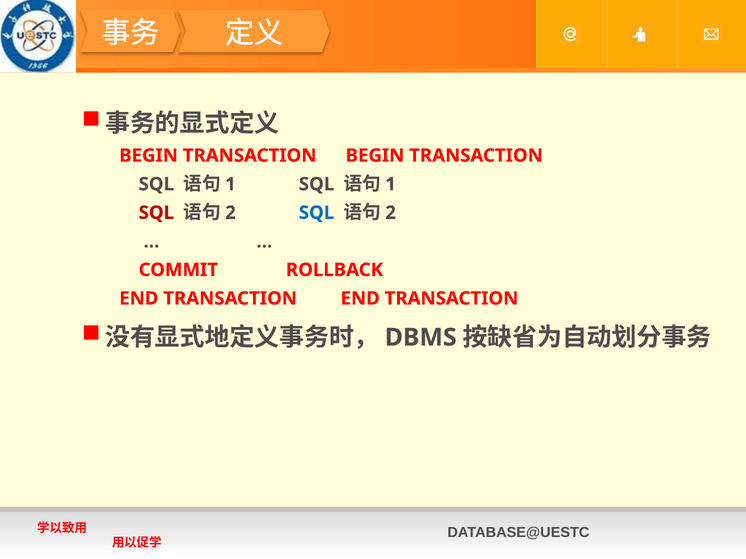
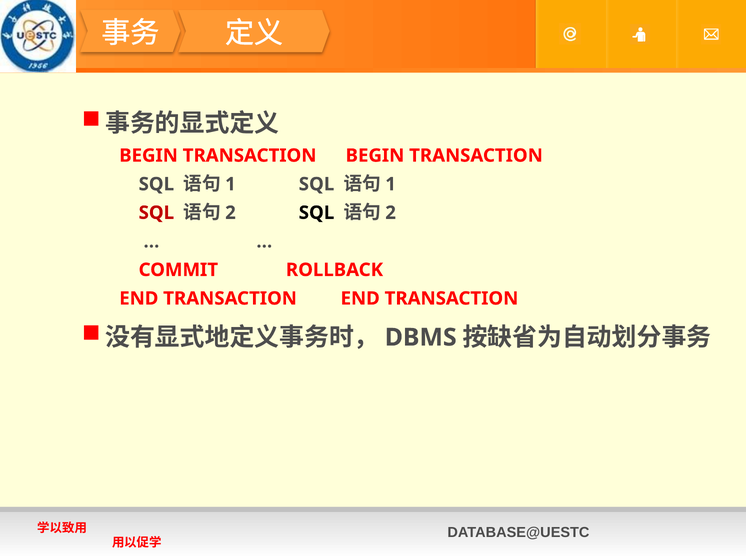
SQL colour: blue -> black (317, 213)
